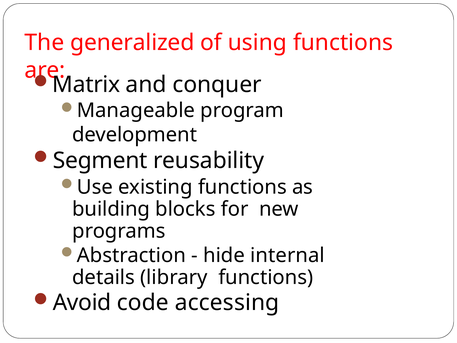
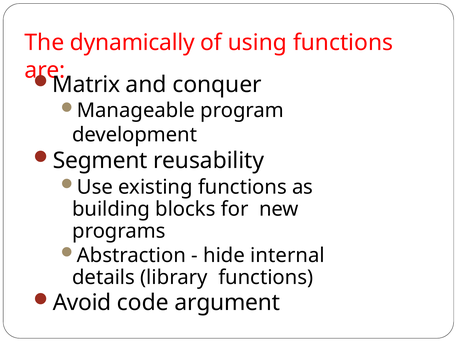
generalized: generalized -> dynamically (132, 43)
accessing: accessing -> argument (227, 302)
